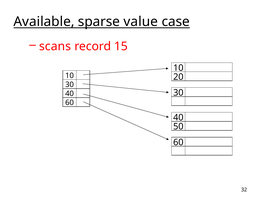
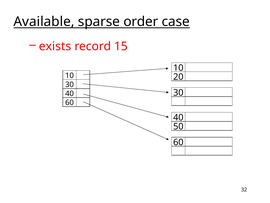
value: value -> order (141, 22)
scans: scans -> exists (55, 46)
